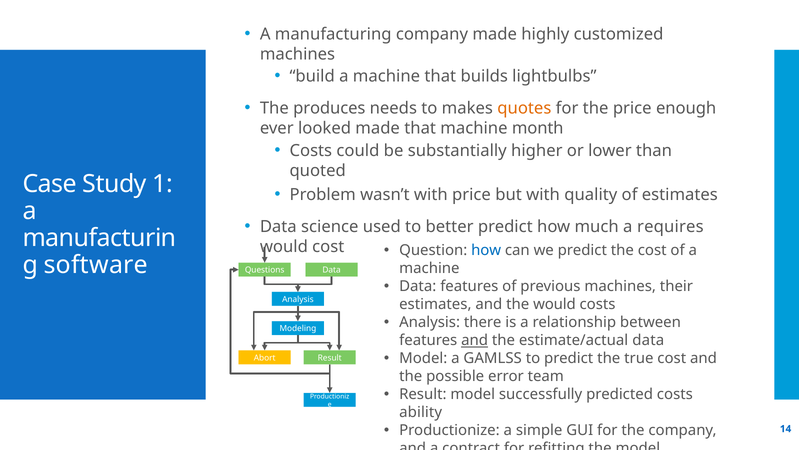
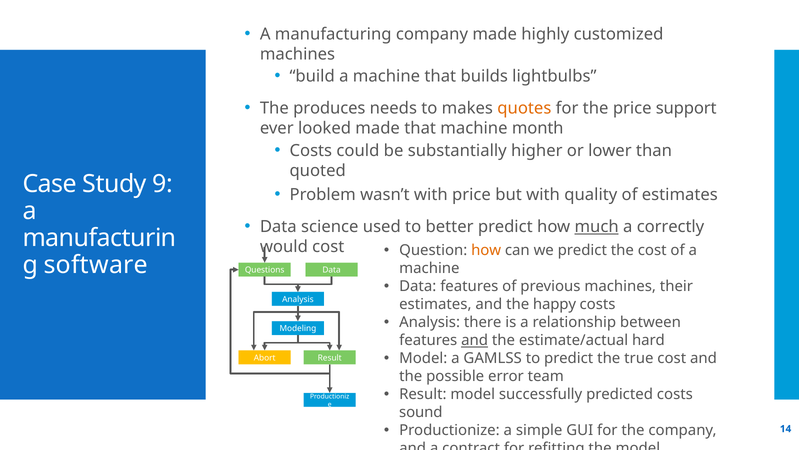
enough: enough -> support (686, 108)
1: 1 -> 9 (162, 184)
much underline: none -> present (597, 226)
requires: requires -> correctly (670, 226)
how colour: blue -> orange (486, 250)
the would: would -> happy (554, 304)
estimate/actual data: data -> hard (648, 340)
ability: ability -> sound (421, 412)
